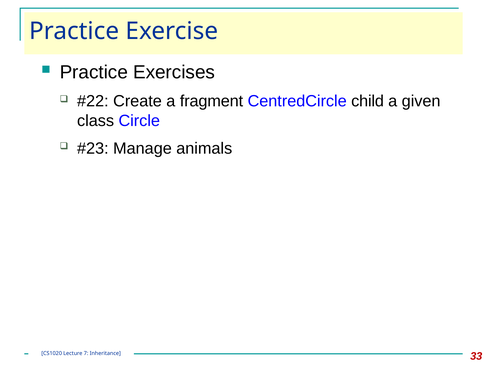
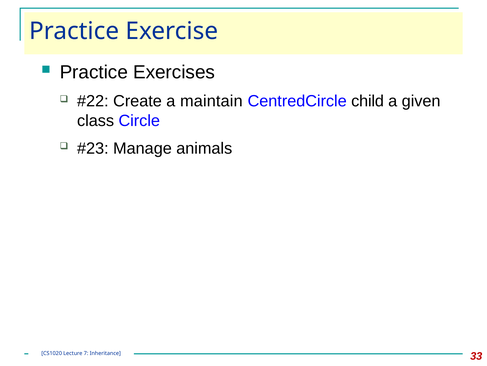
fragment: fragment -> maintain (211, 101)
